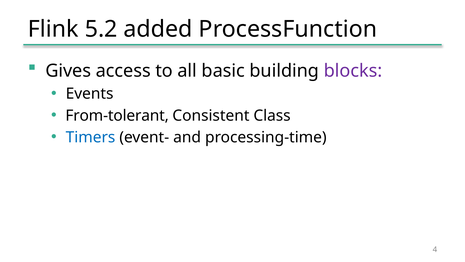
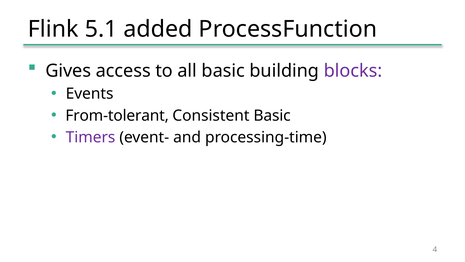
5.2: 5.2 -> 5.1 (101, 29)
Consistent Class: Class -> Basic (272, 115)
Timers colour: blue -> purple (91, 137)
